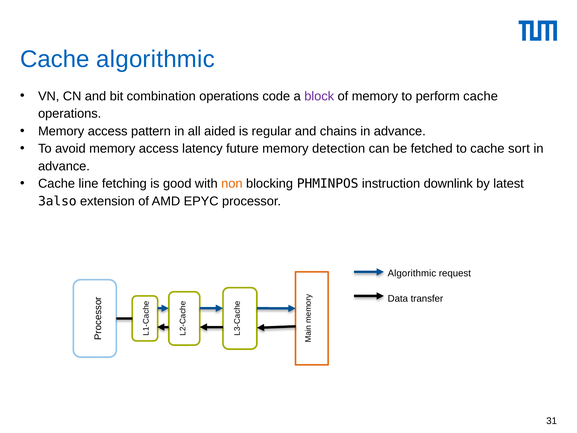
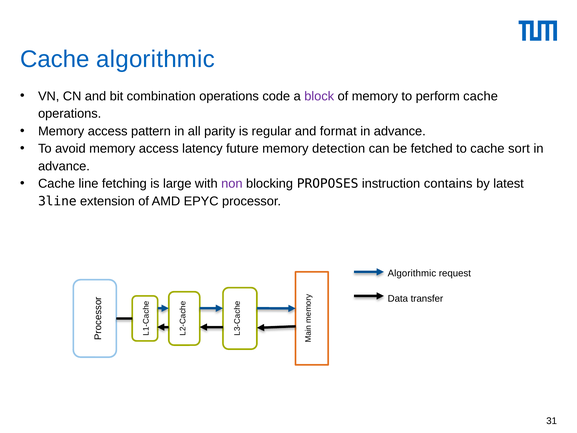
aided: aided -> parity (220, 131)
chains: chains -> format (338, 131)
good: good -> large (177, 184)
non colour: orange -> purple (232, 184)
PHMINPOS: PHMINPOS -> PROPOSES (328, 184)
downlink: downlink -> contains (448, 184)
3also: 3also -> 3line (57, 201)
